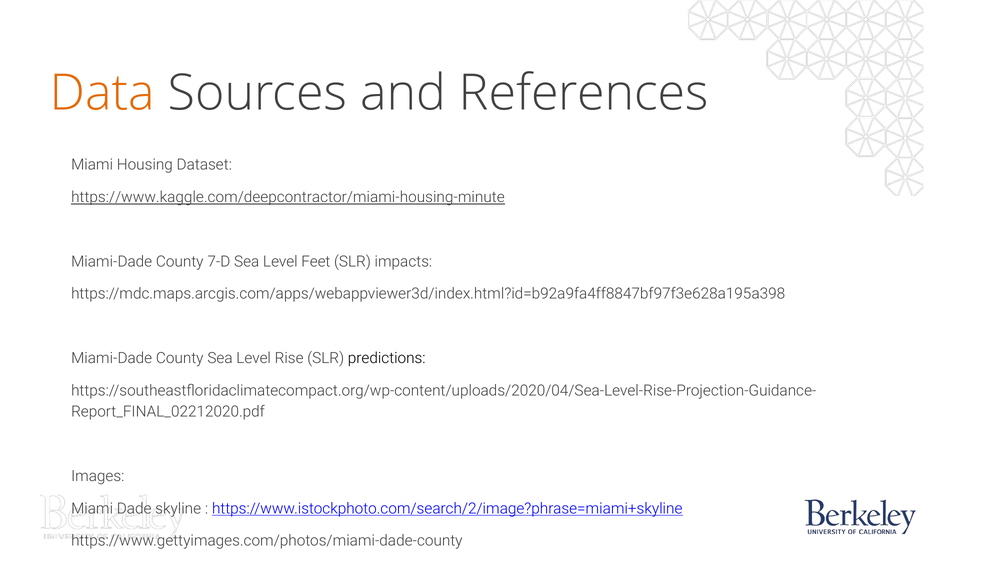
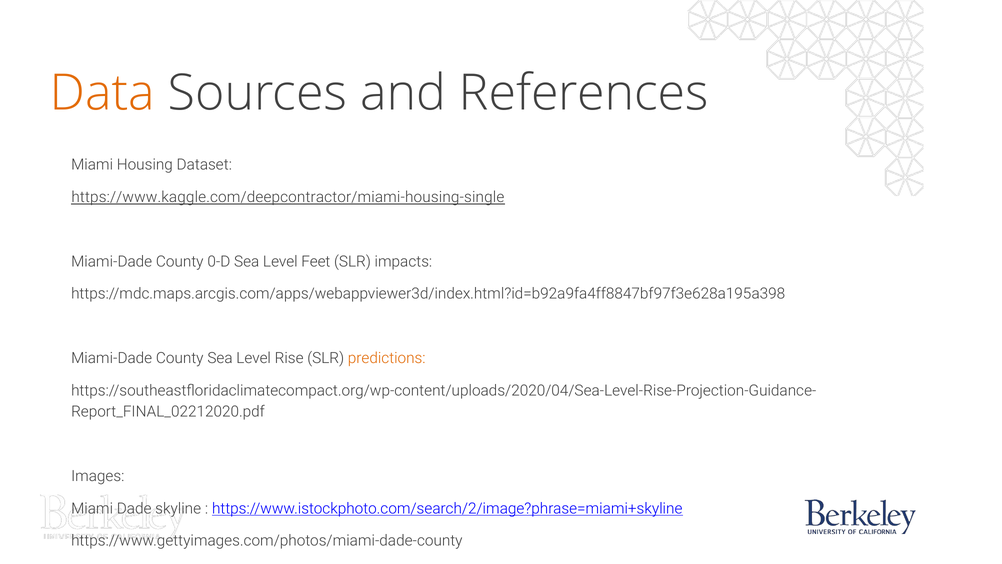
https://www.kaggle.com/deepcontractor/miami-housing-minute: https://www.kaggle.com/deepcontractor/miami-housing-minute -> https://www.kaggle.com/deepcontractor/miami-housing-single (288, 197)
7-D: 7-D -> 0-D (219, 262)
predictions colour: black -> orange (387, 358)
